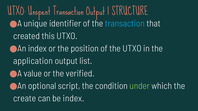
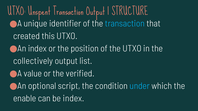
application: application -> collectively (33, 61)
under colour: light green -> light blue (140, 86)
create: create -> enable (25, 99)
